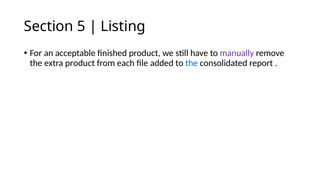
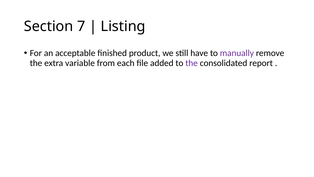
5: 5 -> 7 (81, 26)
extra product: product -> variable (80, 63)
the colour: blue -> purple (192, 63)
